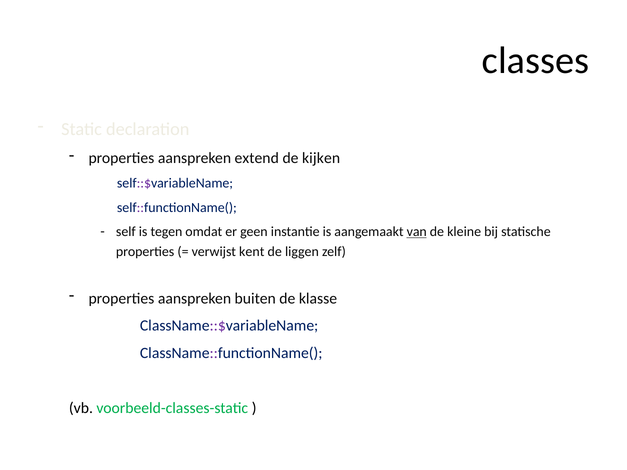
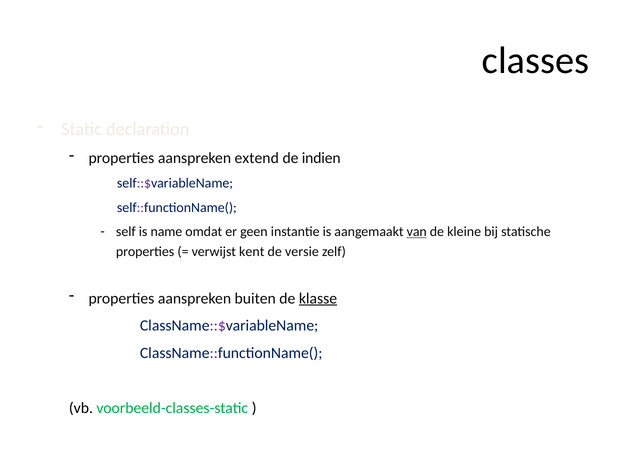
kijken: kijken -> indien (321, 158)
tegen: tegen -> name (166, 232)
liggen: liggen -> versie (302, 252)
klasse underline: none -> present (318, 299)
